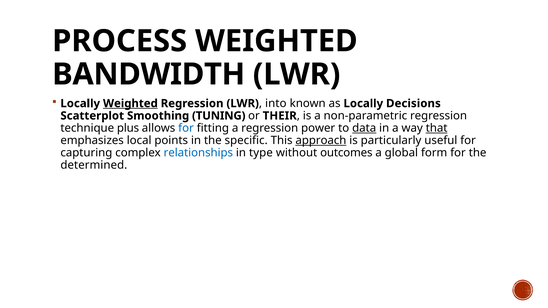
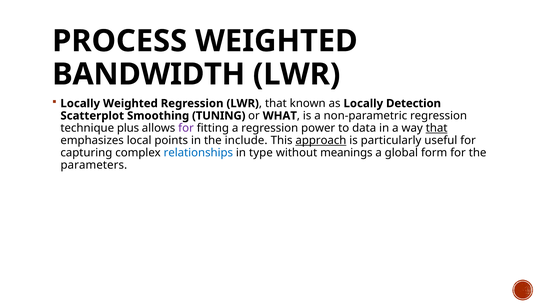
Weighted underline: present -> none (130, 104)
into: into -> that (276, 104)
Decisions: Decisions -> Detection (414, 104)
THEIR: THEIR -> WHAT (280, 116)
for colour: blue -> purple (186, 128)
data underline: present -> none (364, 128)
specific: specific -> include (246, 140)
outcomes: outcomes -> meanings (346, 153)
determined: determined -> parameters (94, 165)
